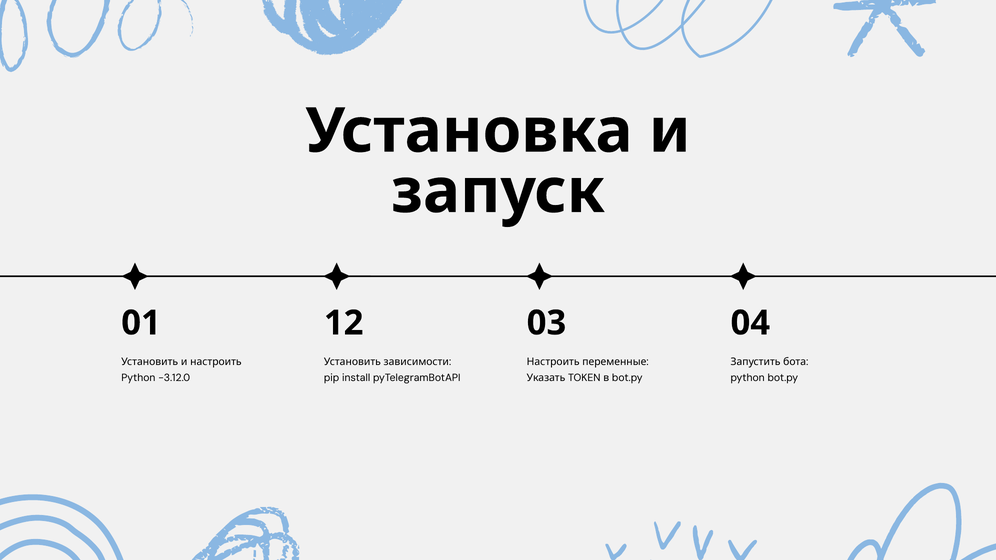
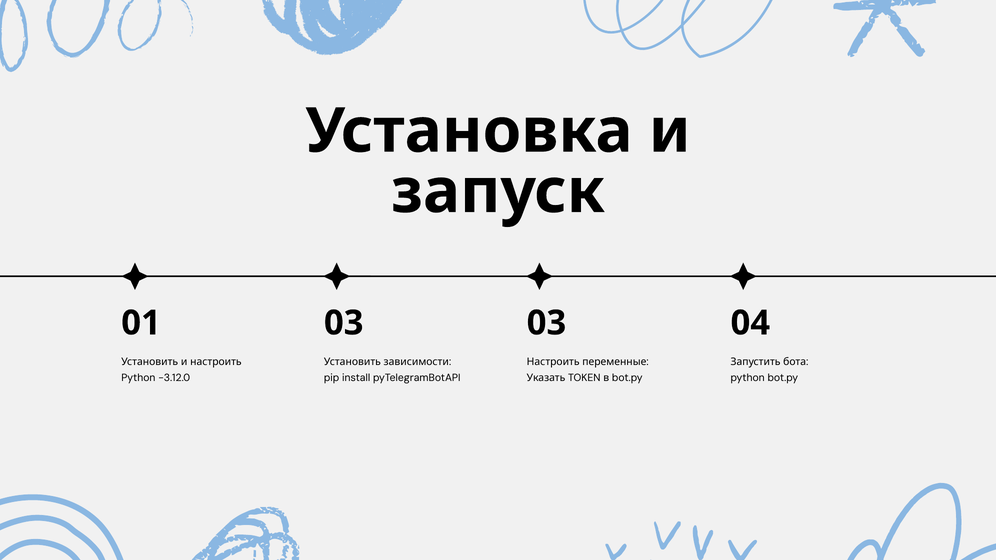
01 12: 12 -> 03 (344, 323)
